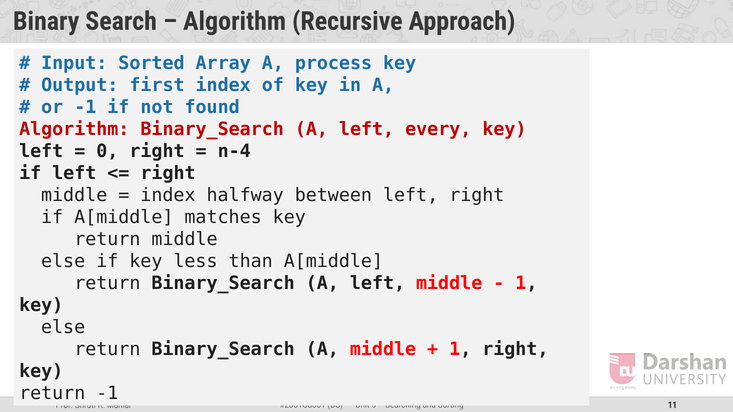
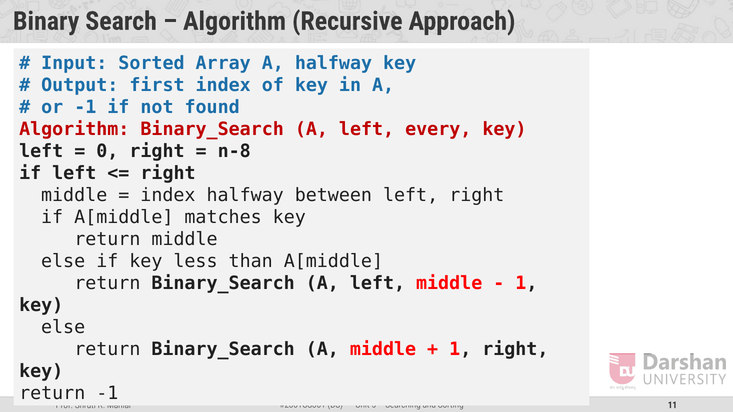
A process: process -> halfway (333, 63)
n-4: n-4 -> n-8 (234, 151)
